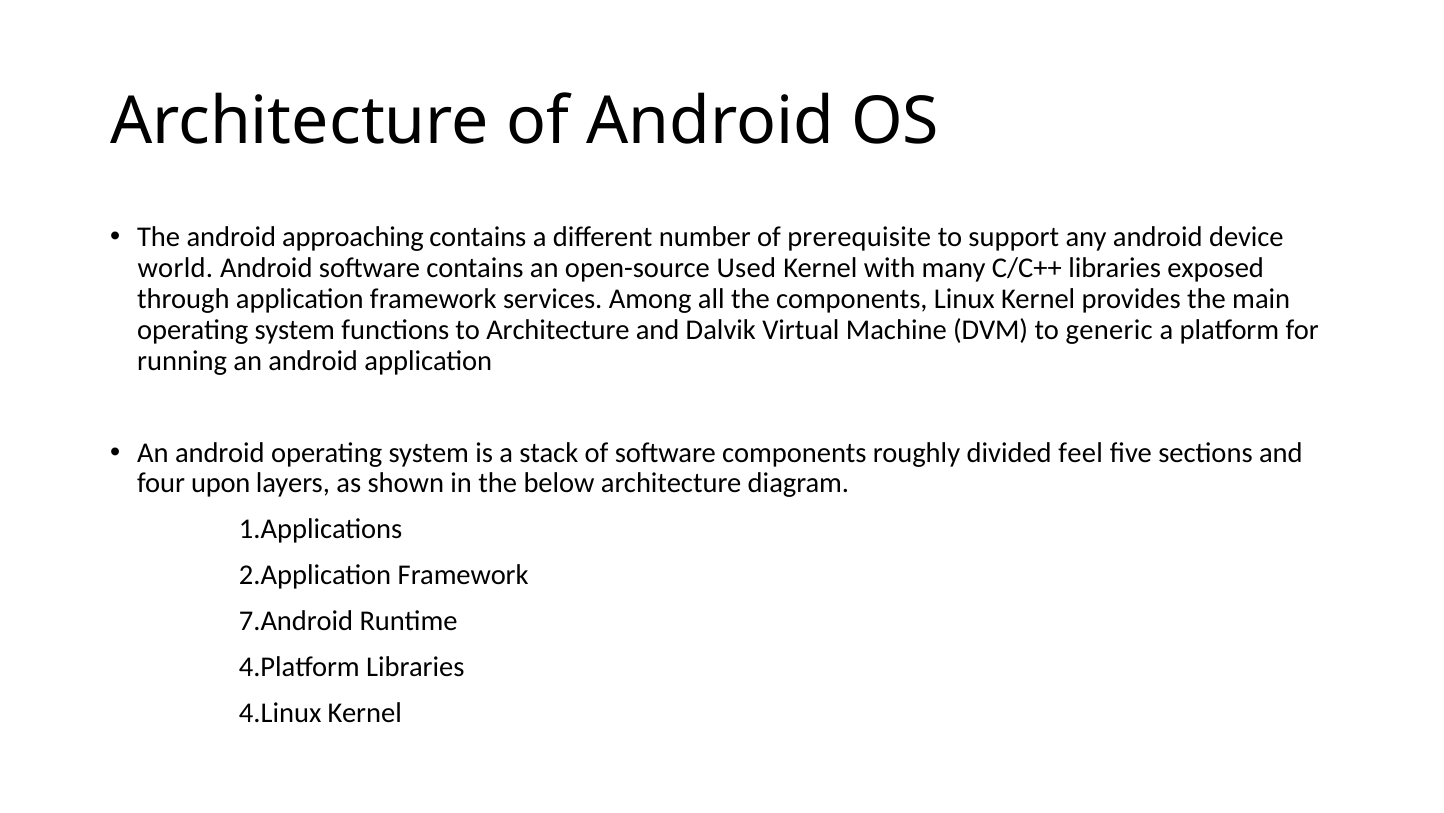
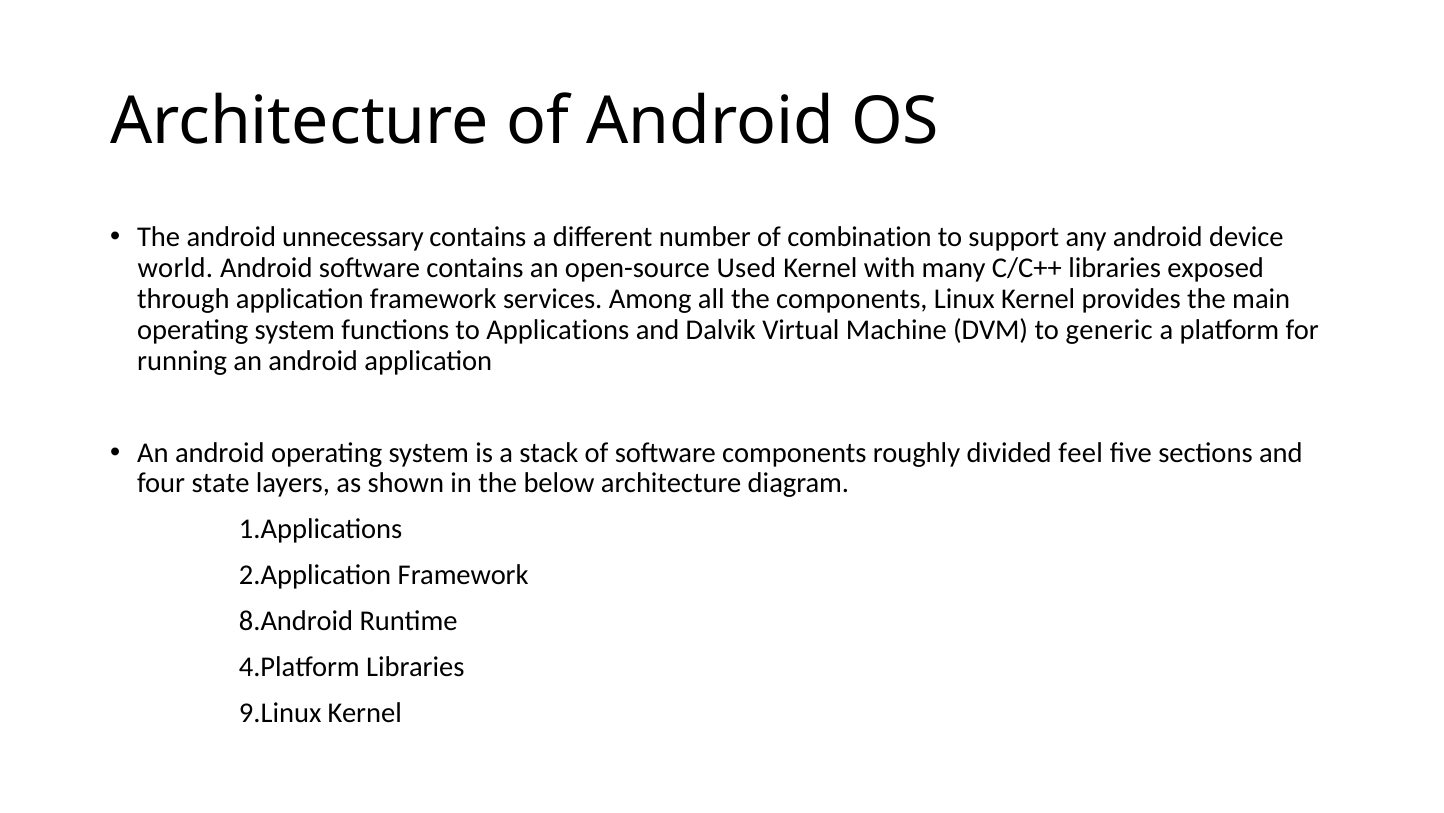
approaching: approaching -> unnecessary (353, 237)
prerequisite: prerequisite -> combination (859, 237)
to Architecture: Architecture -> Applications (558, 329)
upon: upon -> state (221, 483)
7.Android: 7.Android -> 8.Android (296, 621)
4.Linux: 4.Linux -> 9.Linux (280, 713)
